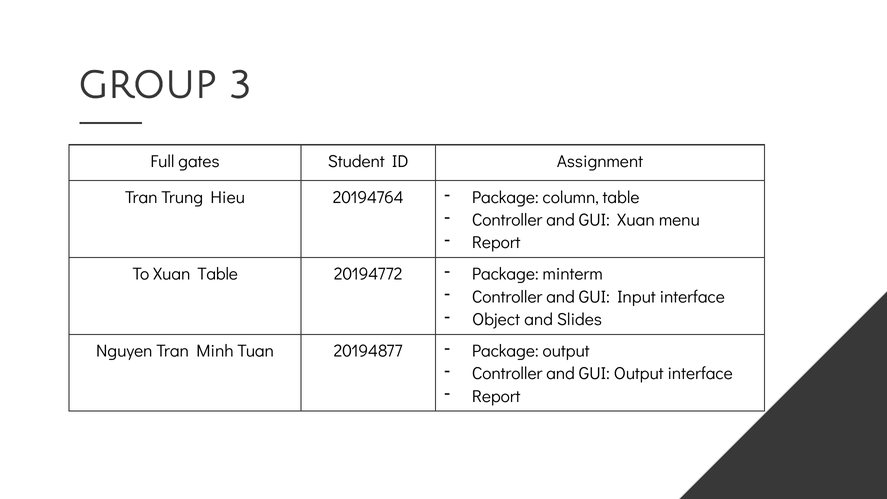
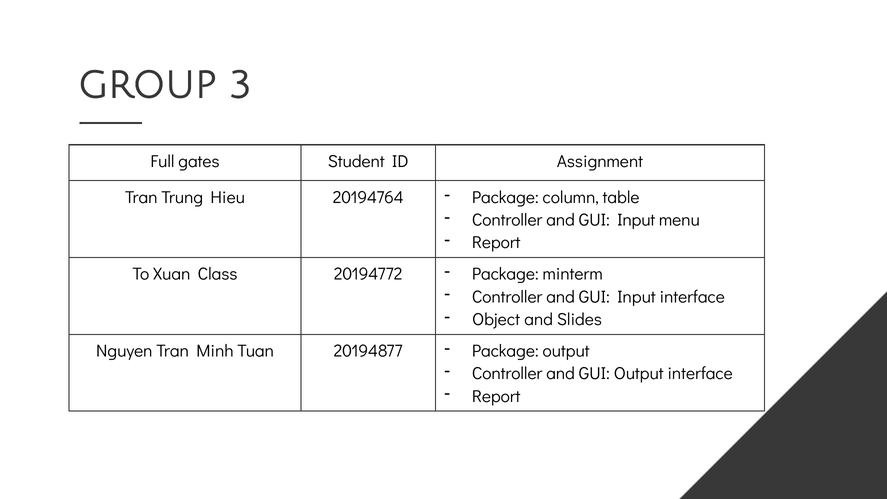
Xuan: Xuan -> Input (636, 220)
Xuan Table: Table -> Class (218, 274)
